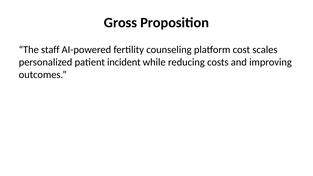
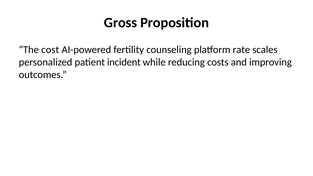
staff: staff -> cost (50, 50)
cost: cost -> rate (241, 50)
